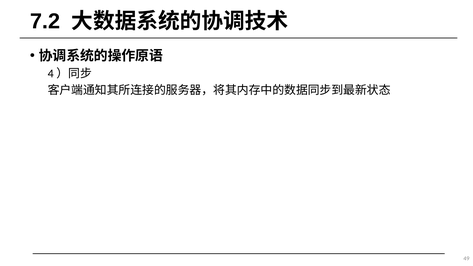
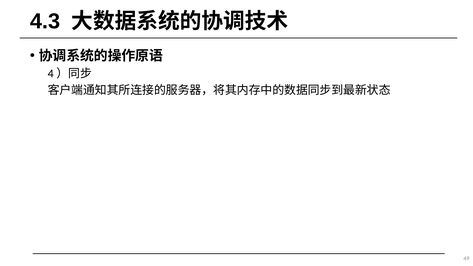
7.2: 7.2 -> 4.3 (45, 21)
